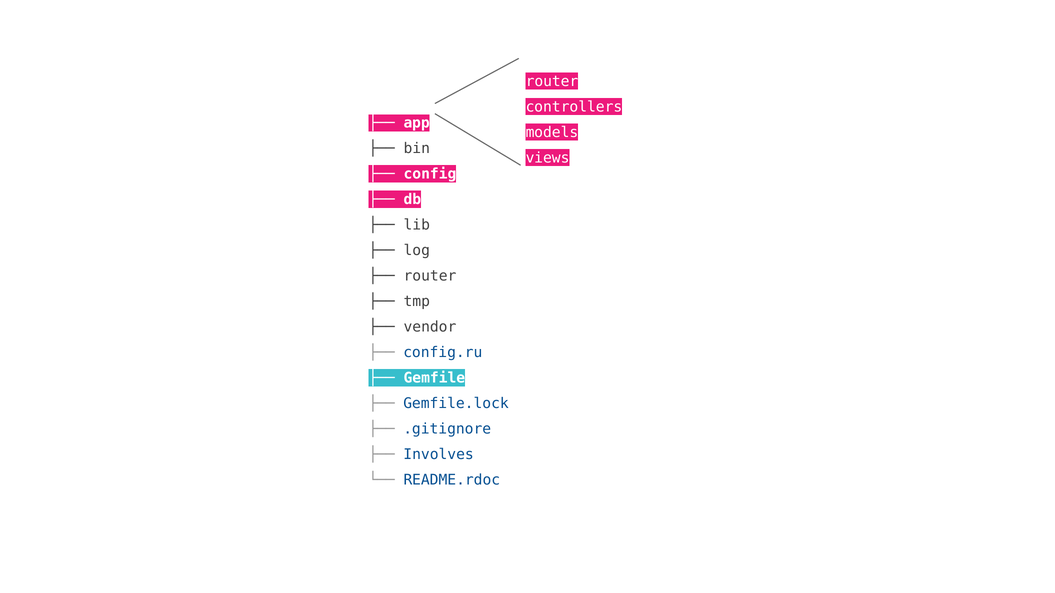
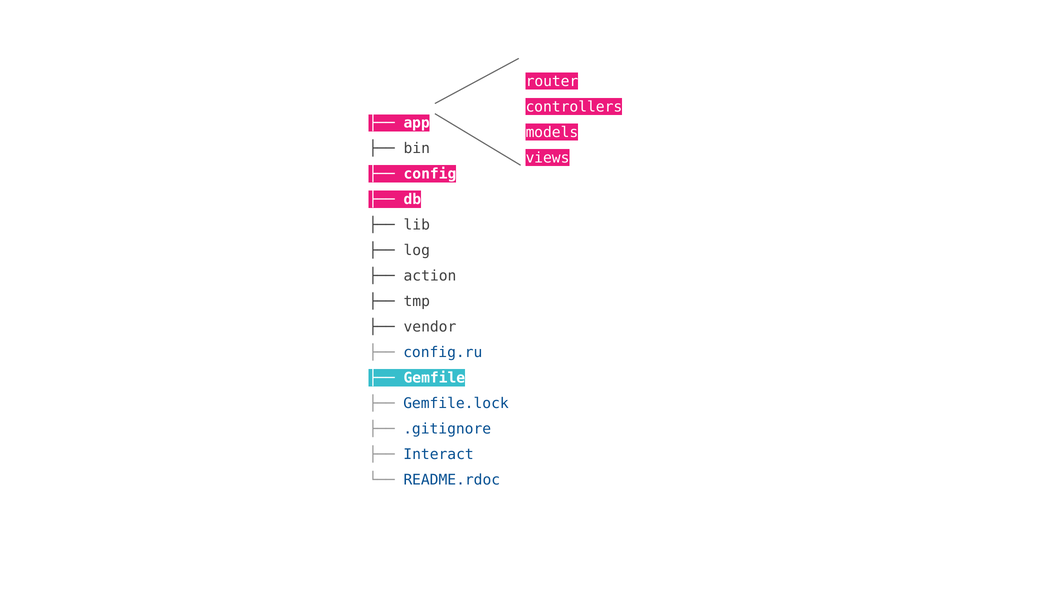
router: router -> action (430, 276)
Involves: Involves -> Interact (439, 455)
